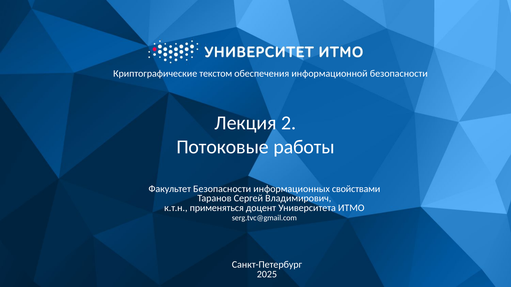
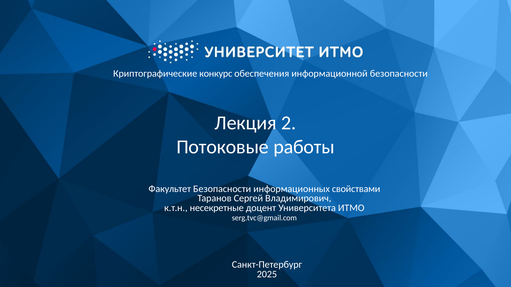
текстом: текстом -> конкурс (216, 74)
применяться: применяться -> несекретные (217, 208)
